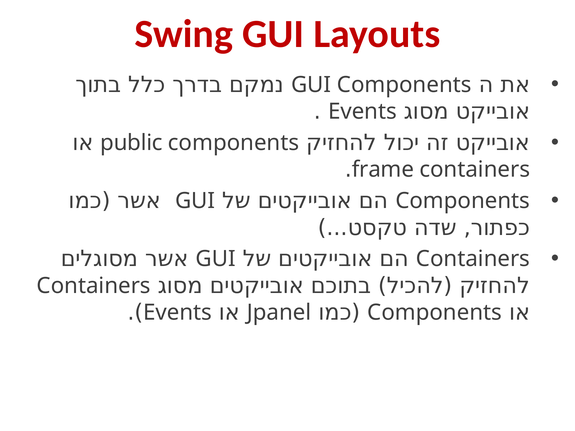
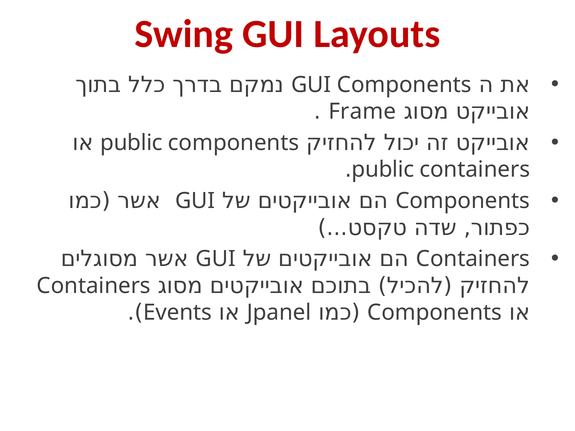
Events: Events -> Frame (362, 112)
frame: frame -> public (383, 170)
